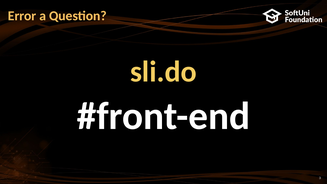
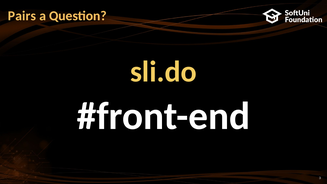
Error: Error -> Pairs (22, 16)
